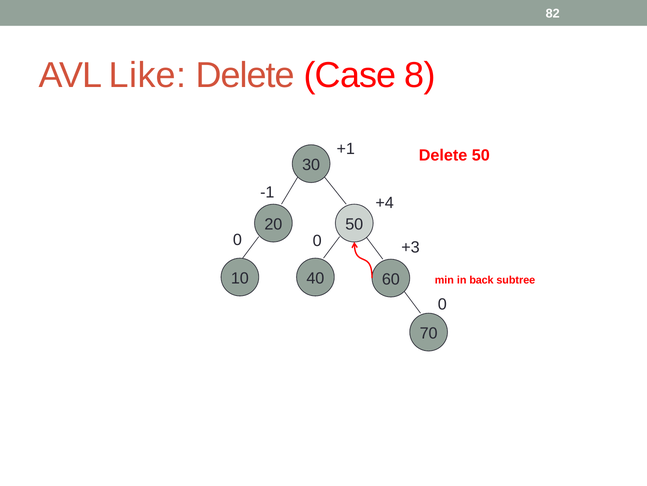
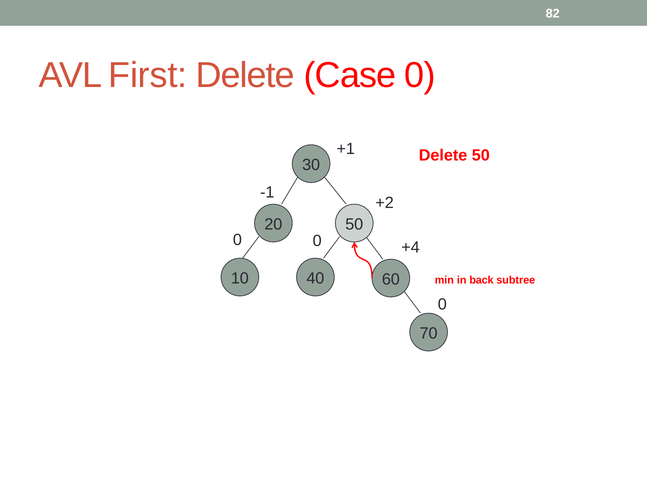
Like: Like -> First (148, 75)
Case 8: 8 -> 0 (420, 75)
+4: +4 -> +2 (385, 203)
+3: +3 -> +4 (411, 247)
